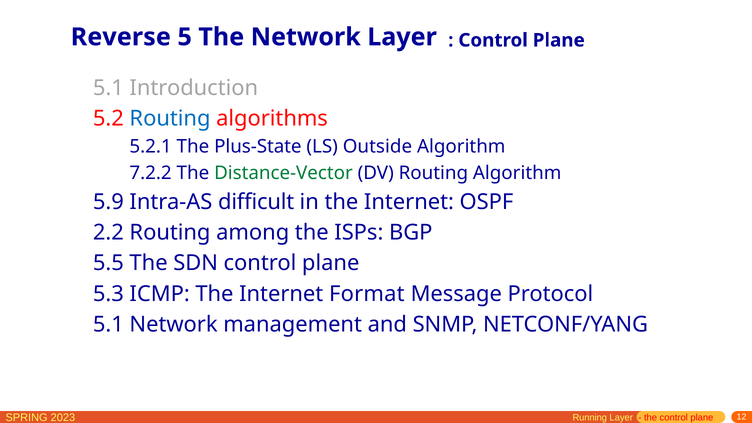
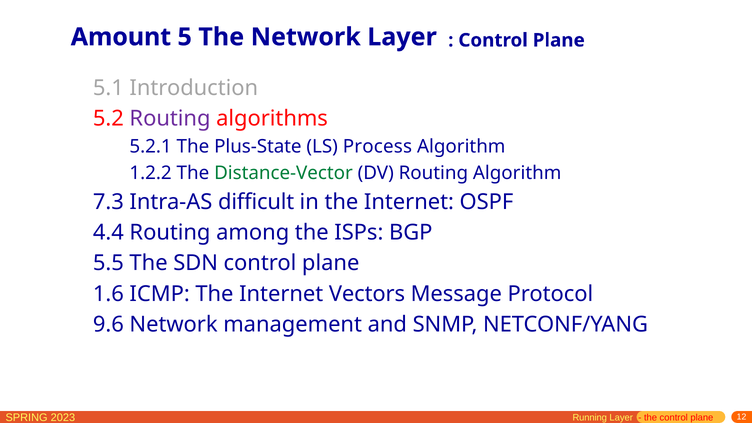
Reverse: Reverse -> Amount (121, 37)
Routing colour: blue -> purple (170, 119)
Outside: Outside -> Process (377, 147)
7.2.2: 7.2.2 -> 1.2.2 (151, 173)
5.9: 5.9 -> 7.3 (108, 202)
2.2: 2.2 -> 4.4 (108, 233)
5.3: 5.3 -> 1.6 (108, 294)
Format: Format -> Vectors (367, 294)
5.1: 5.1 -> 9.6 (108, 325)
